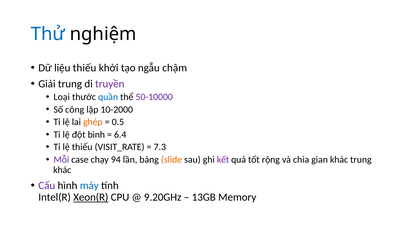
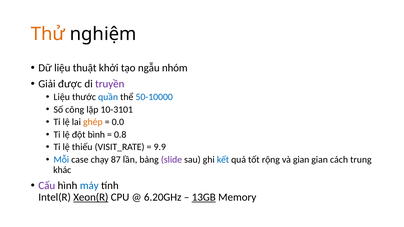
Thử colour: blue -> orange (48, 34)
liệu thiếu: thiếu -> thuật (85, 68)
chậm: chậm -> nhóm (175, 68)
Giải trung: trung -> được (70, 84)
Loại: Loại -> Liệu (62, 97)
50-10000 colour: purple -> blue (154, 97)
10-2000: 10-2000 -> 10-3101 (117, 110)
0.5: 0.5 -> 0.0 (118, 122)
6.4: 6.4 -> 0.8 (120, 135)
7.3: 7.3 -> 9.9 (160, 147)
Mỗi colour: purple -> blue (61, 160)
94: 94 -> 87 (116, 160)
slide colour: orange -> purple (172, 160)
kết colour: purple -> blue (223, 160)
và chia: chia -> gian (301, 160)
gian khác: khác -> cách (339, 160)
9.20GHz: 9.20GHz -> 6.20GHz (163, 197)
13GB underline: none -> present (204, 197)
